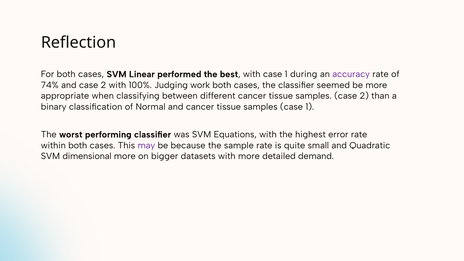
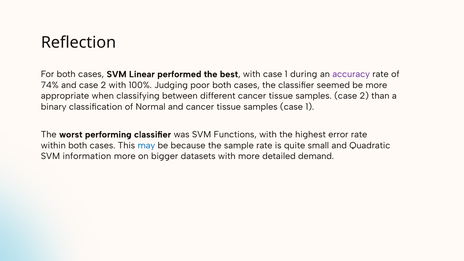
work: work -> poor (200, 85)
Equations: Equations -> Functions (235, 135)
may colour: purple -> blue (146, 145)
dimensional: dimensional -> information (87, 156)
